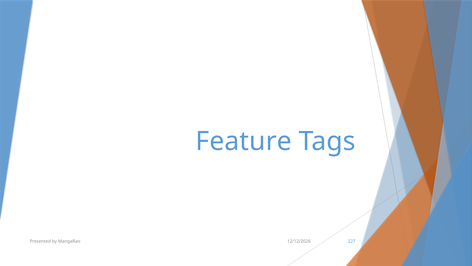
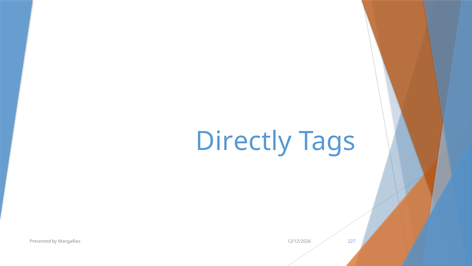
Feature: Feature -> Directly (244, 141)
